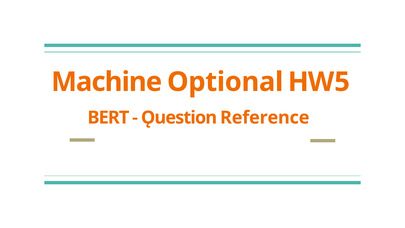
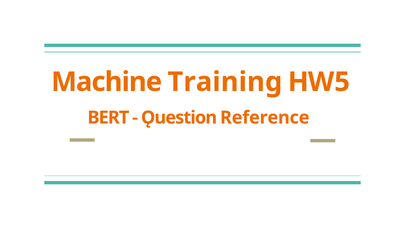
Optional: Optional -> Training (225, 82)
